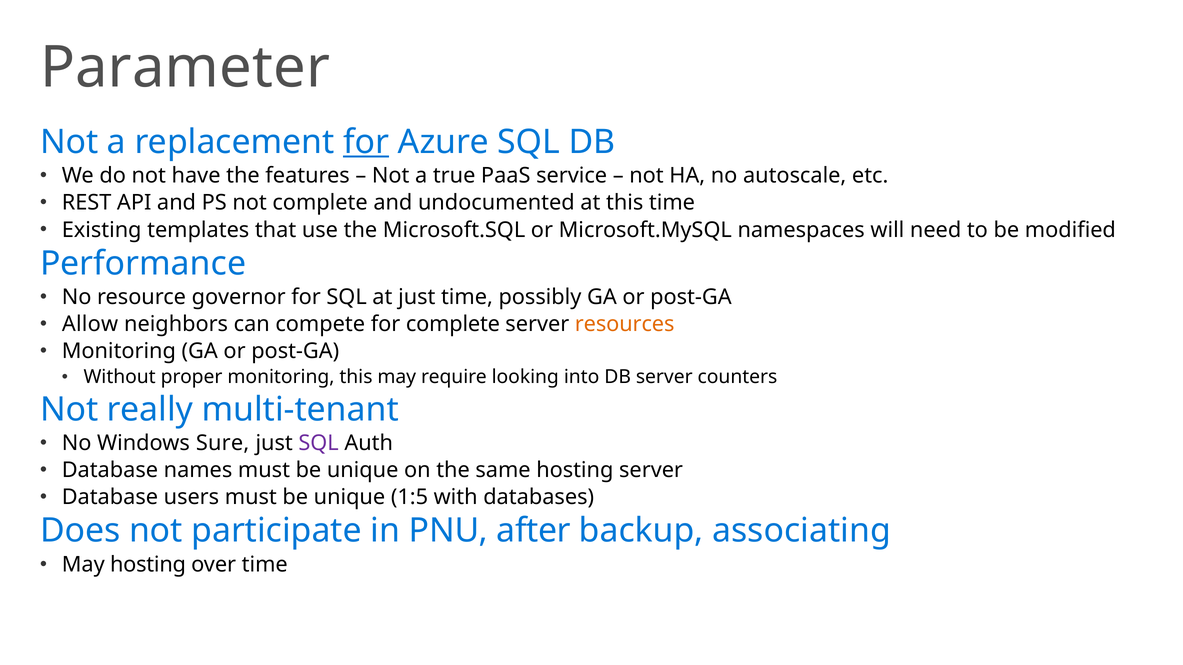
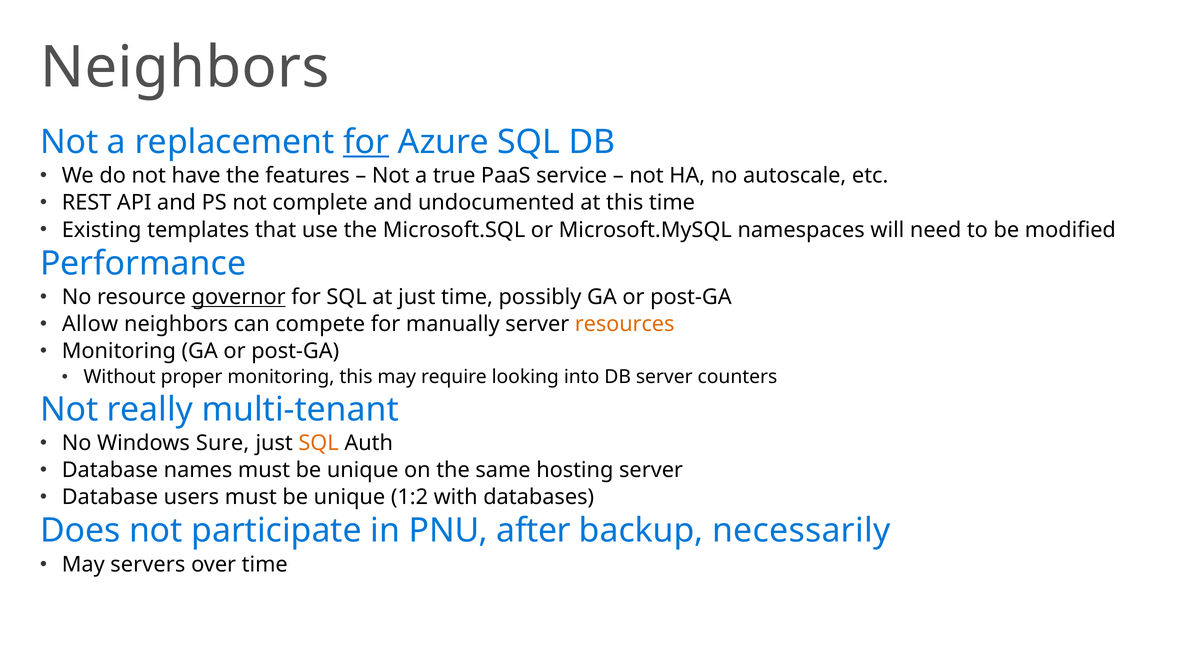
Parameter: Parameter -> Neighbors (185, 68)
governor underline: none -> present (239, 297)
for complete: complete -> manually (453, 324)
SQL colour: purple -> orange (319, 443)
1:5: 1:5 -> 1:2 (409, 498)
associating: associating -> necessarily (801, 531)
May hosting: hosting -> servers (148, 565)
